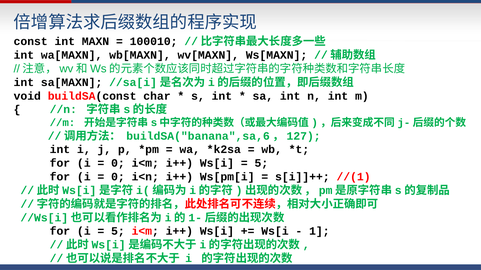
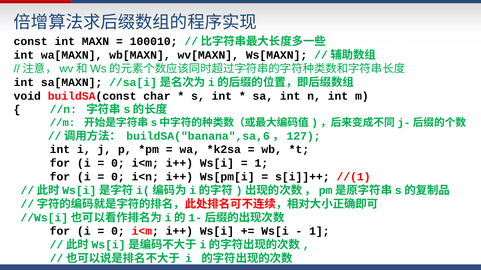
5: 5 -> 1 (261, 164)
5: 5 -> 0 (118, 232)
